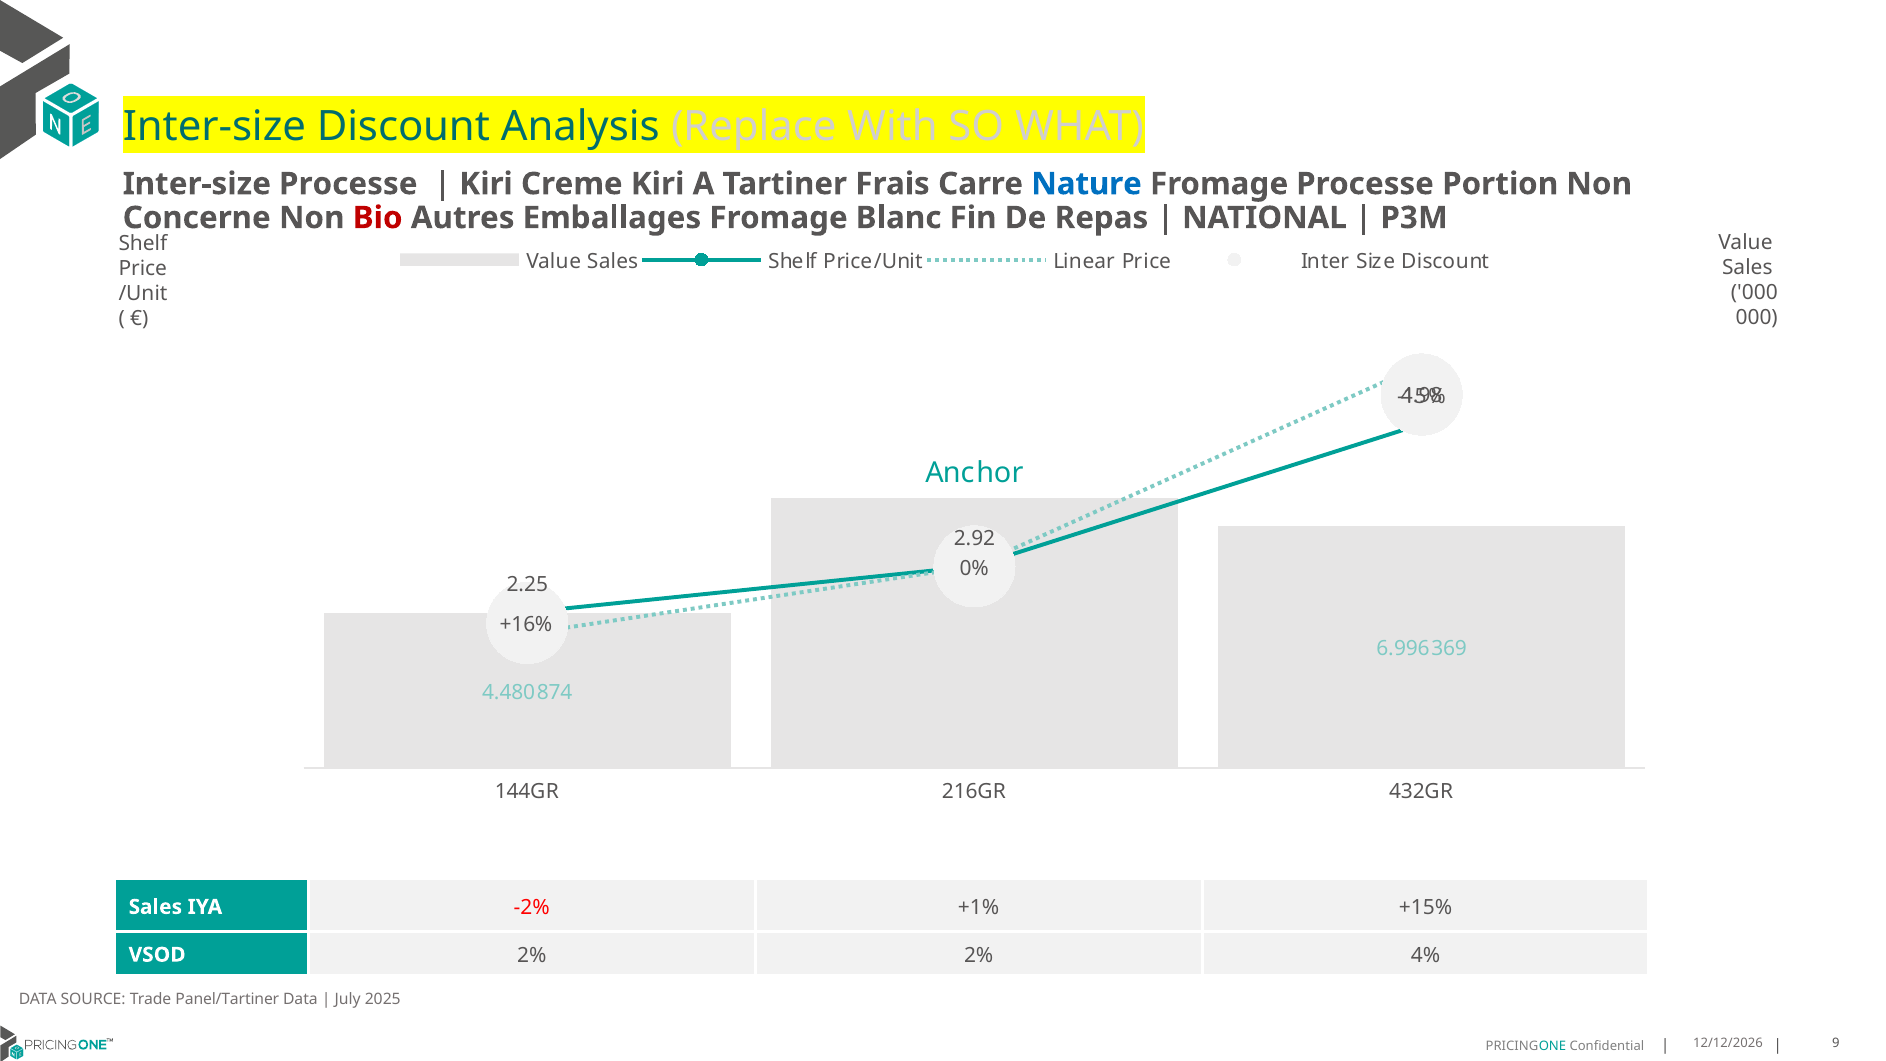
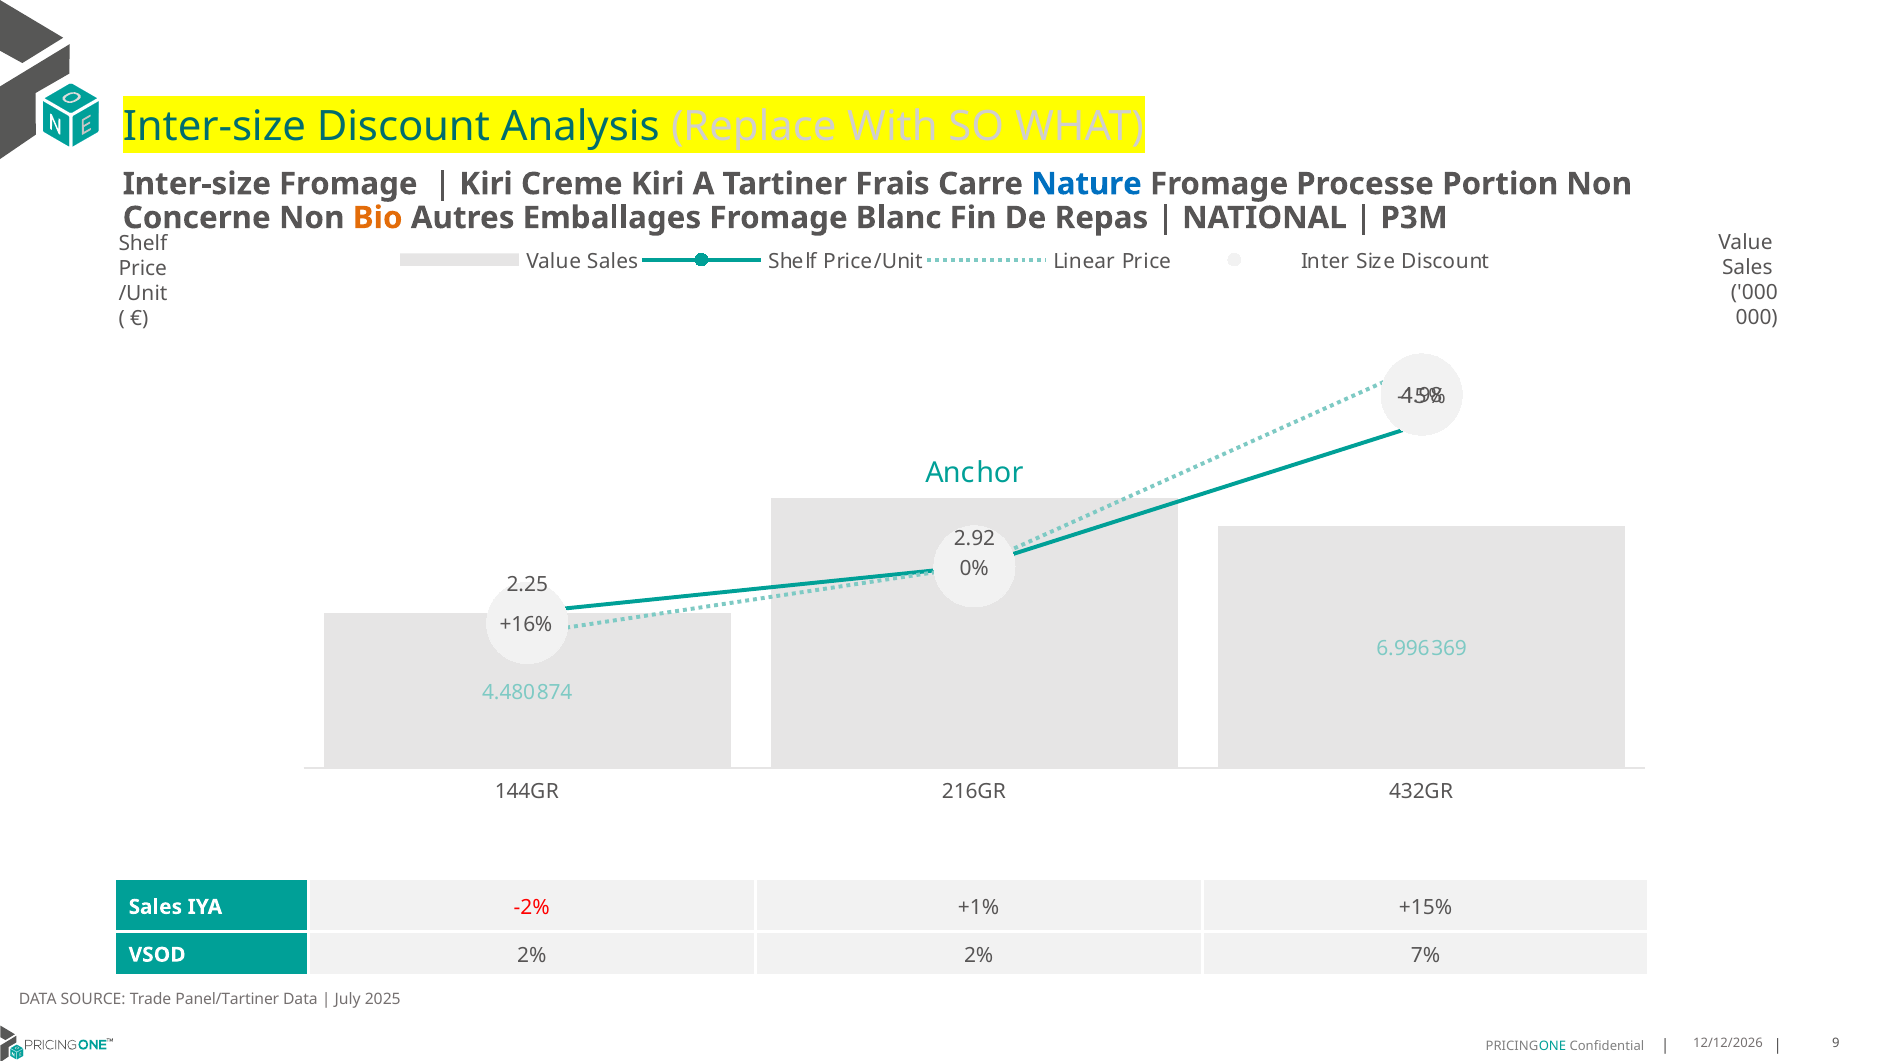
Inter-size Processe: Processe -> Fromage (348, 184)
Bio colour: red -> orange (378, 218)
4%: 4% -> 7% (1426, 955)
